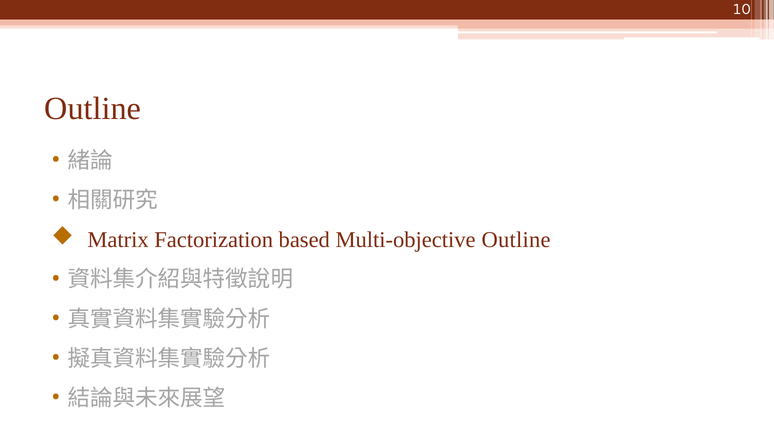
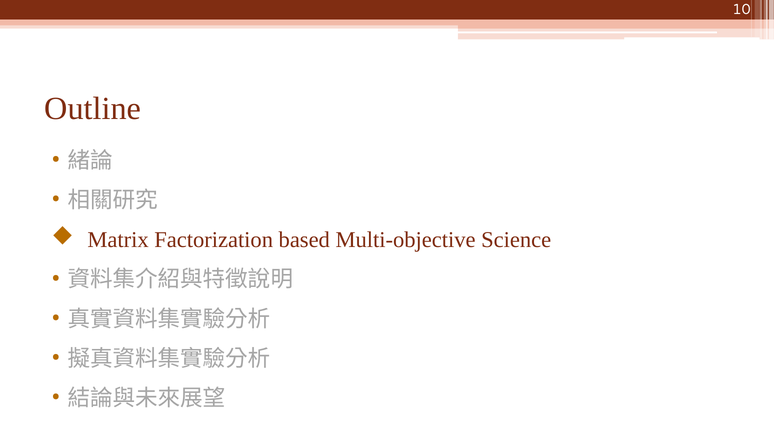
Multi-objective Outline: Outline -> Science (516, 240)
